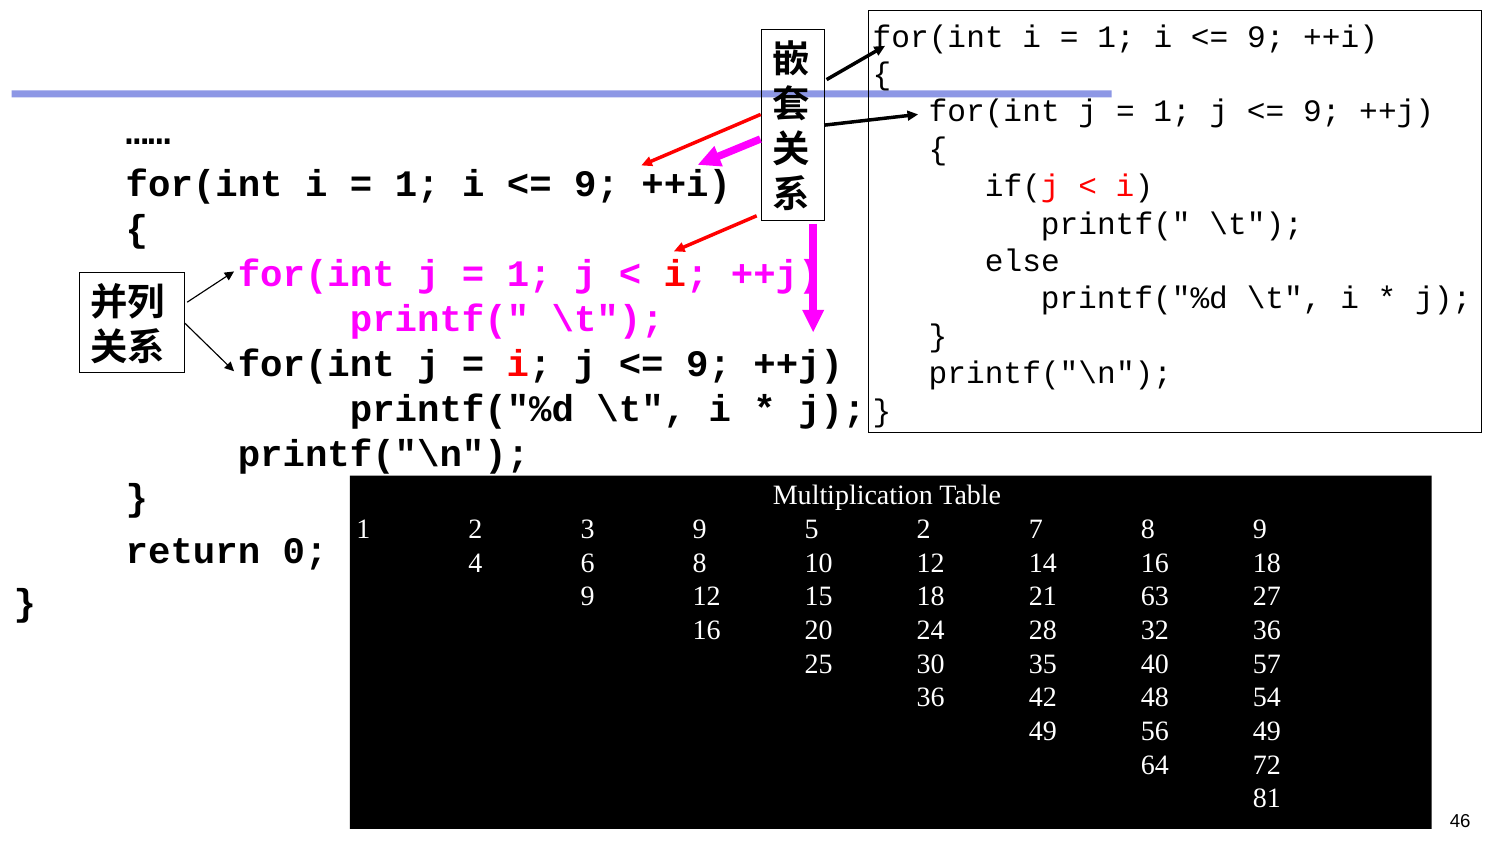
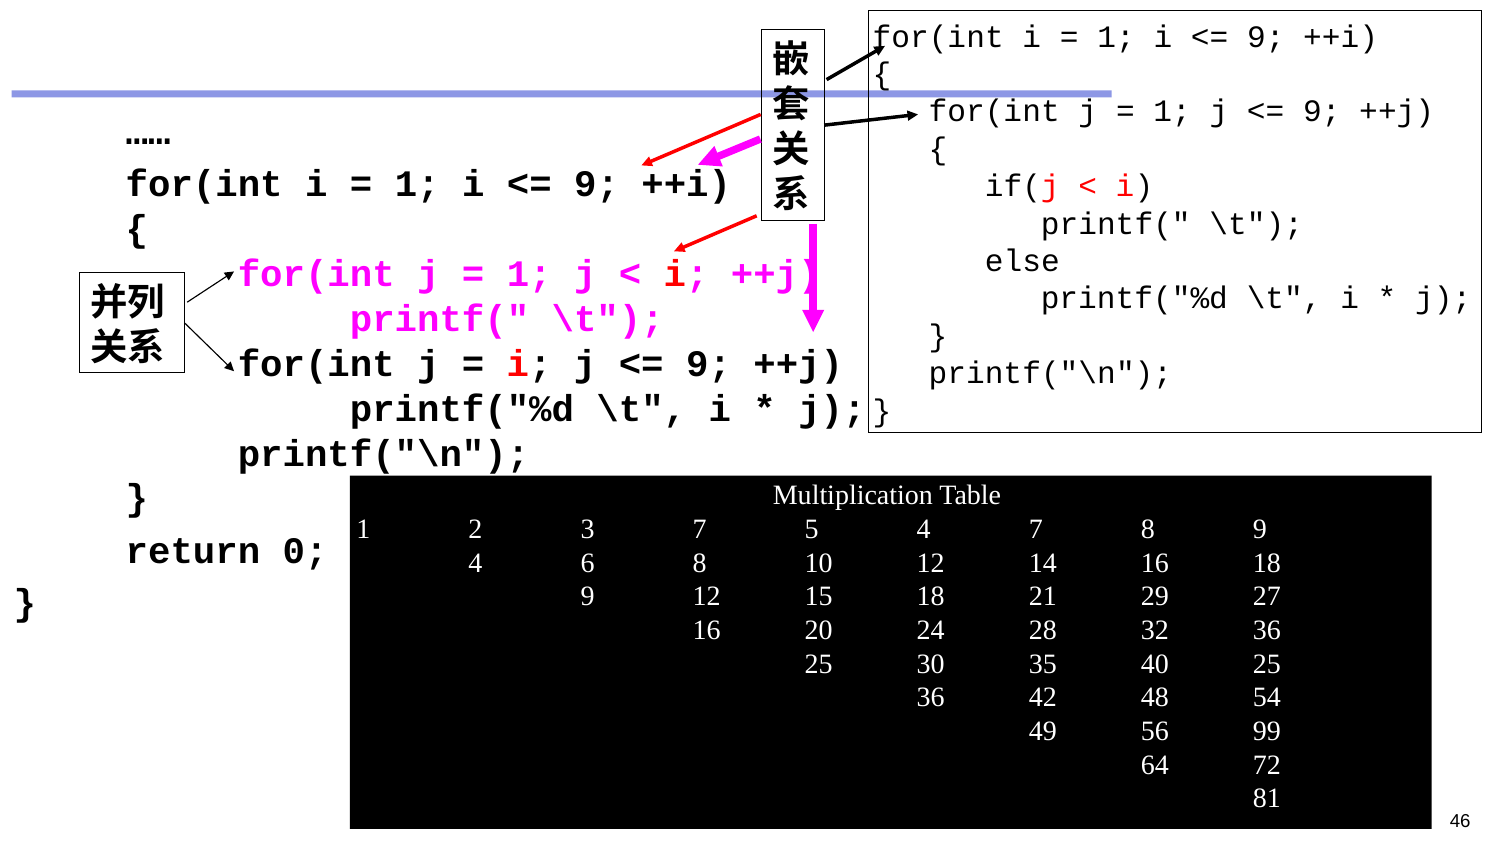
3 9: 9 -> 7 (700, 529)
5 2: 2 -> 4 (924, 529)
63: 63 -> 29 (1155, 596)
40 57: 57 -> 25 (1267, 664)
56 49: 49 -> 99 (1267, 731)
